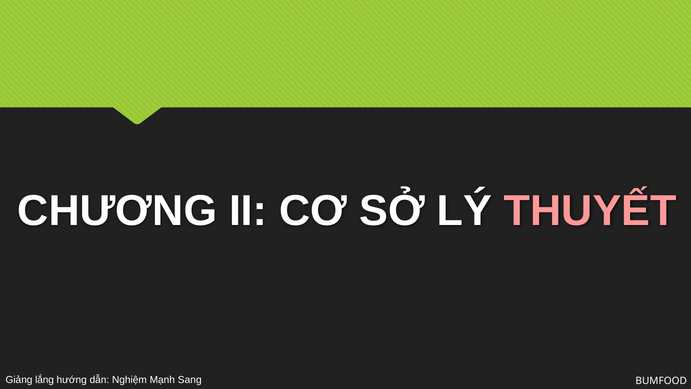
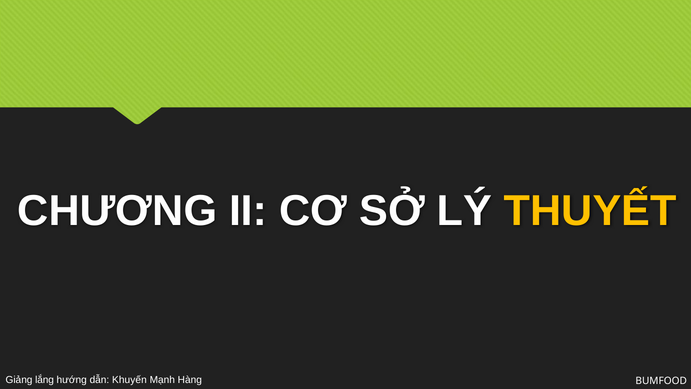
THUYẾT colour: pink -> yellow (590, 211)
Nghiệm: Nghiệm -> Khuyến (129, 380)
Sang: Sang -> Hàng (190, 380)
